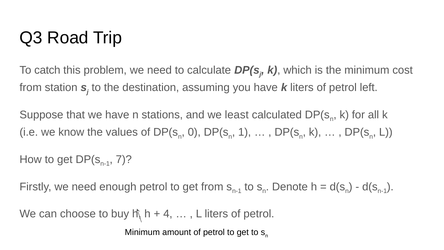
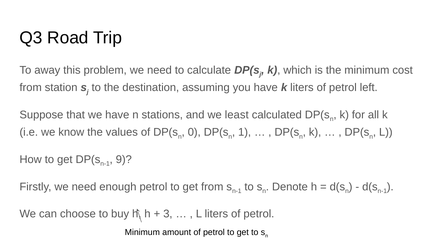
catch: catch -> away (47, 70)
7: 7 -> 9 (124, 159)
4: 4 -> 3 (168, 214)
